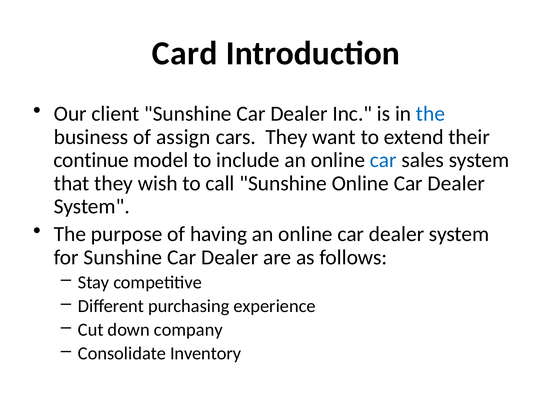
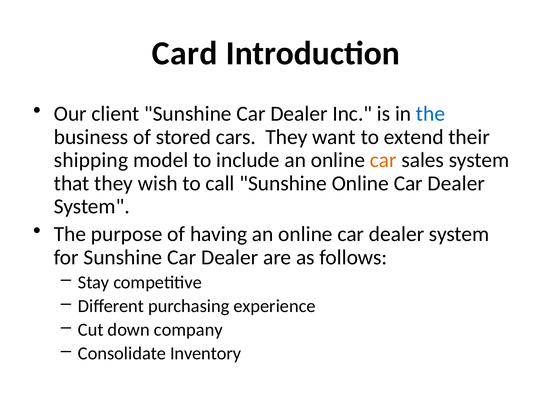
assign: assign -> stored (183, 137)
continue: continue -> shipping (91, 160)
car colour: blue -> orange (383, 160)
